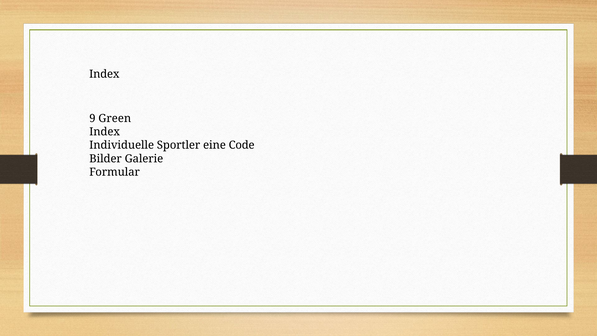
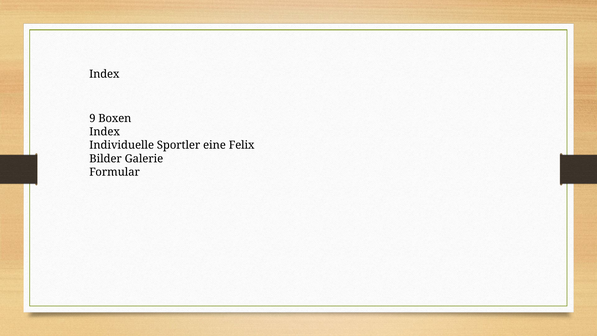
Green: Green -> Boxen (115, 118)
Code: Code -> Felix (242, 145)
